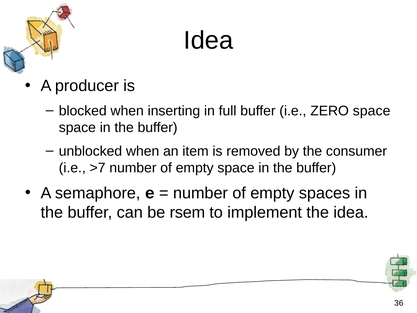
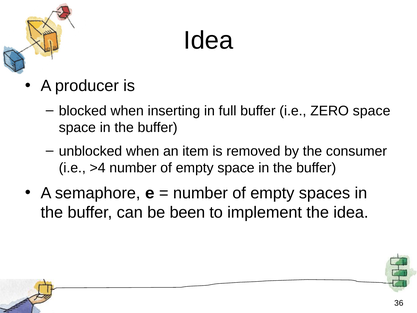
>7: >7 -> >4 (98, 168)
rsem: rsem -> been (187, 212)
